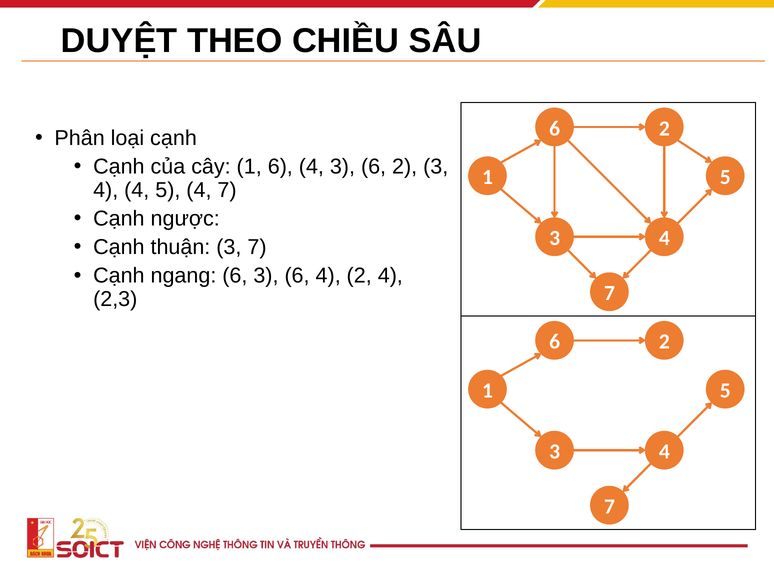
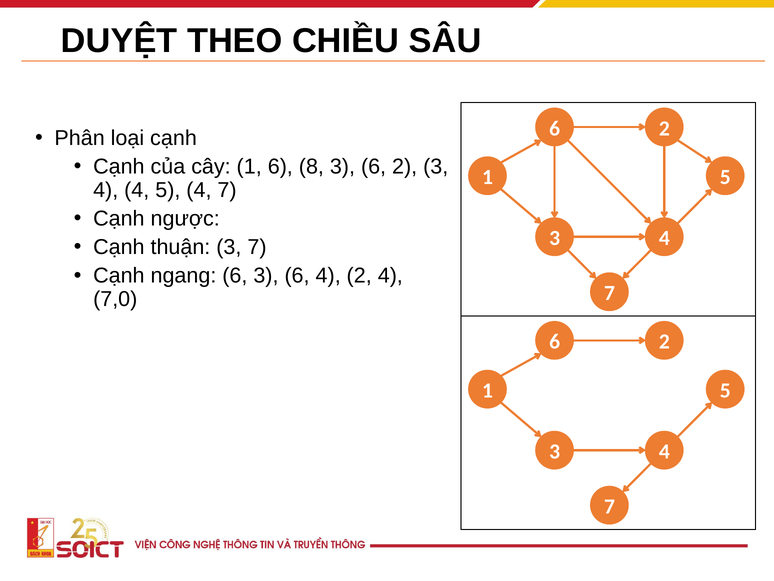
1 6 4: 4 -> 8 (311, 167)
2,3: 2,3 -> 7,0 (115, 299)
